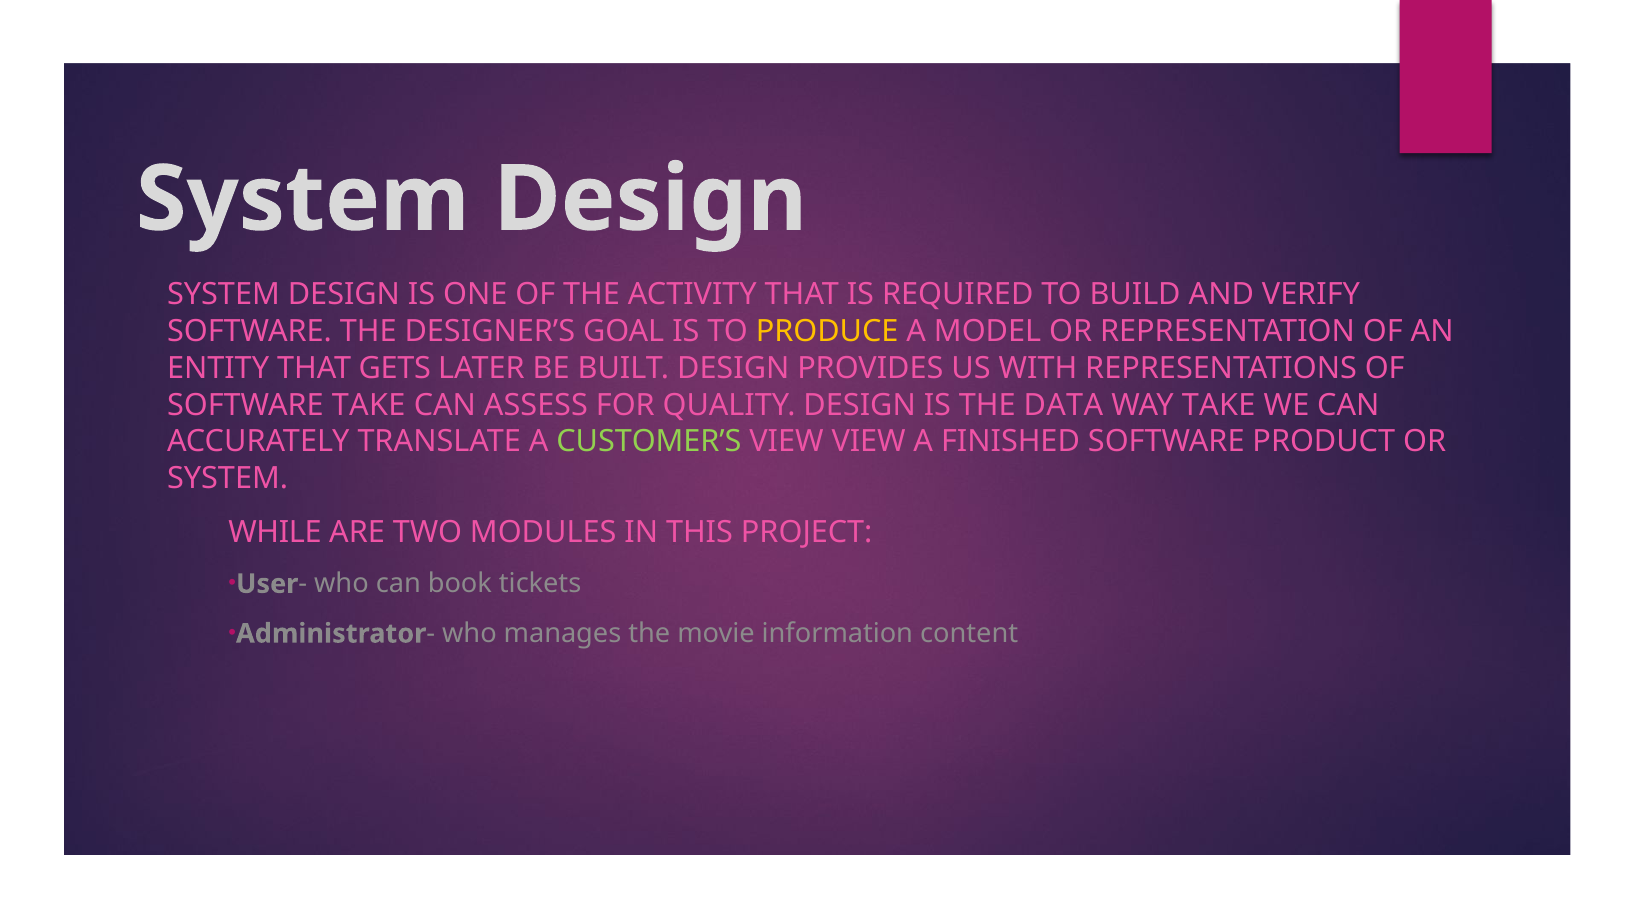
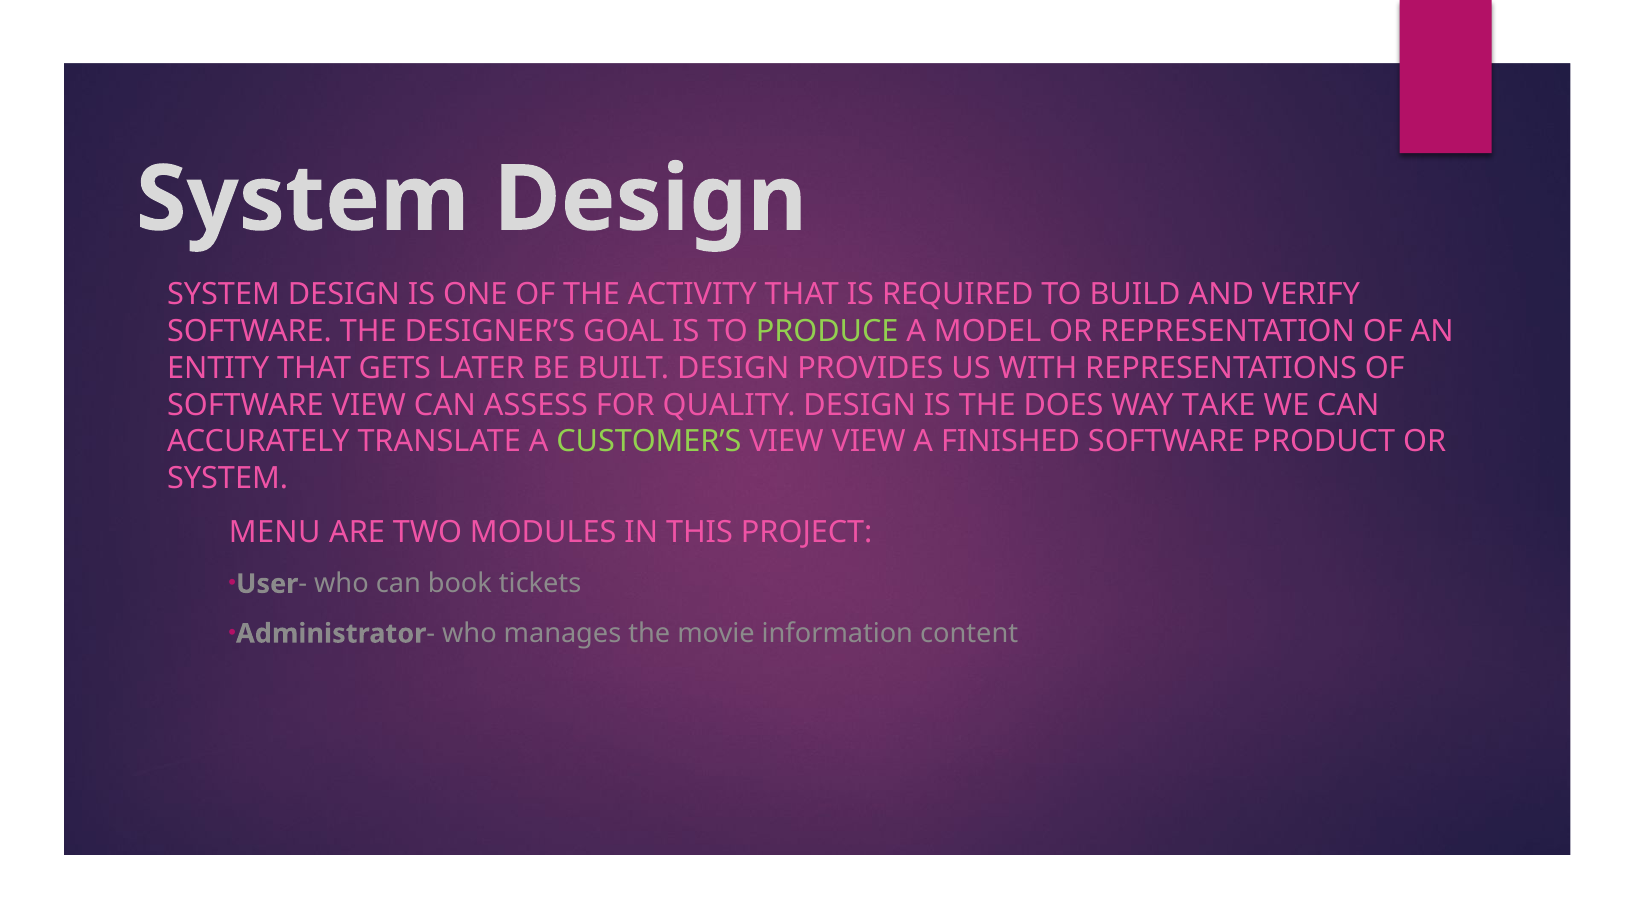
PRODUCE colour: yellow -> light green (827, 332)
SOFTWARE TAKE: TAKE -> VIEW (369, 405)
DATA: DATA -> DOES (1064, 405)
WHILE: WHILE -> MENU (275, 533)
